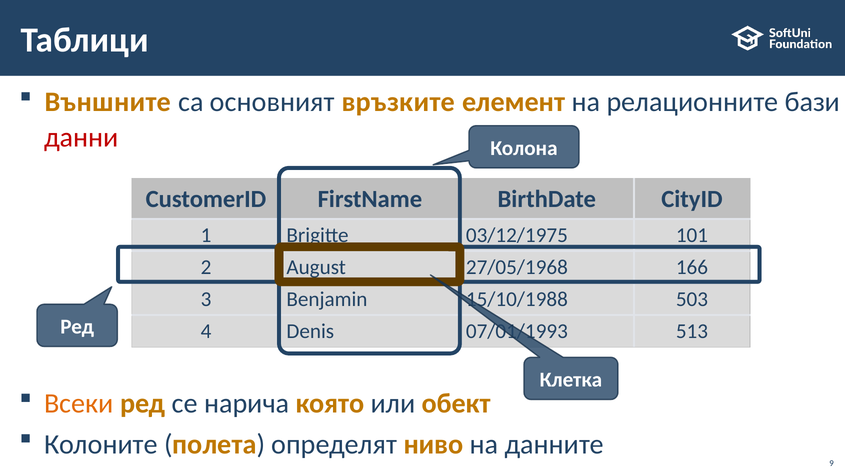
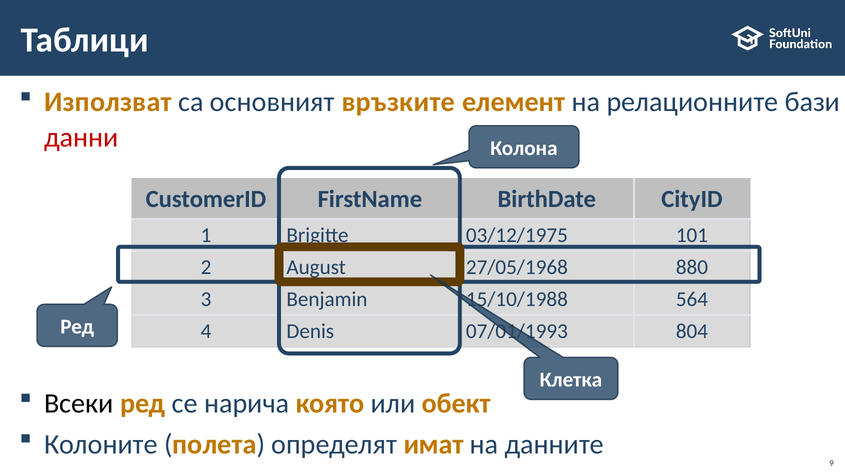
Външните: Външните -> Използват (108, 102)
166: 166 -> 880 (692, 267)
503: 503 -> 564 (692, 299)
513: 513 -> 804 (692, 332)
Всеки colour: orange -> black (79, 404)
ниво: ниво -> имат (434, 445)
